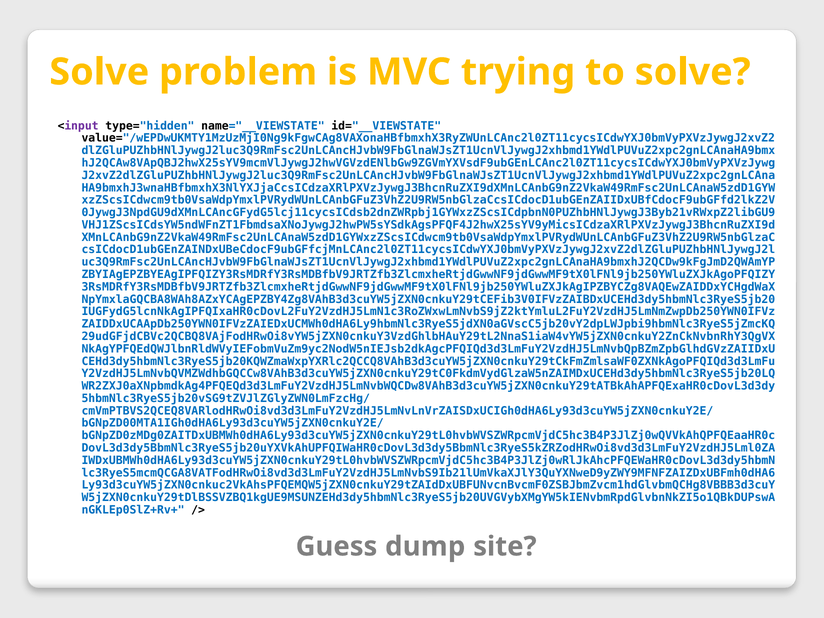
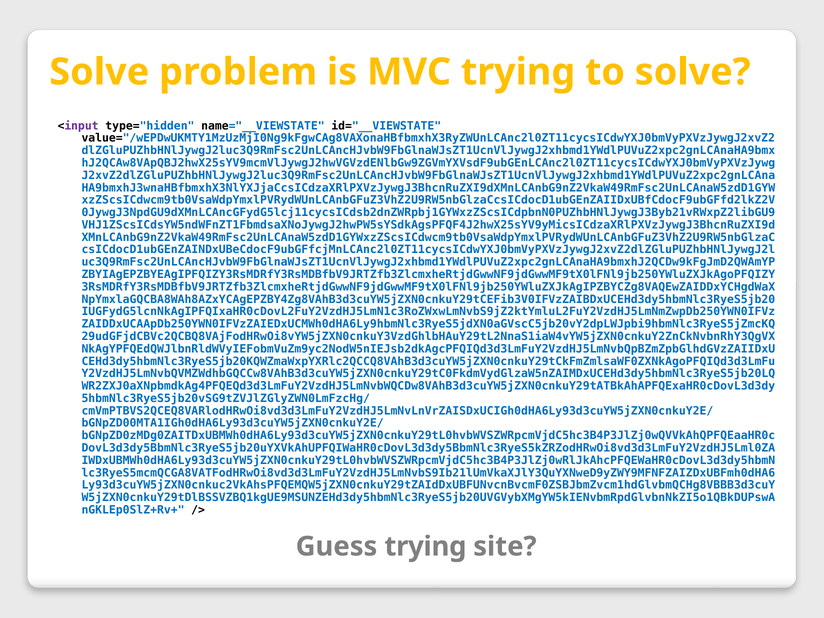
Guess dump: dump -> trying (425, 546)
